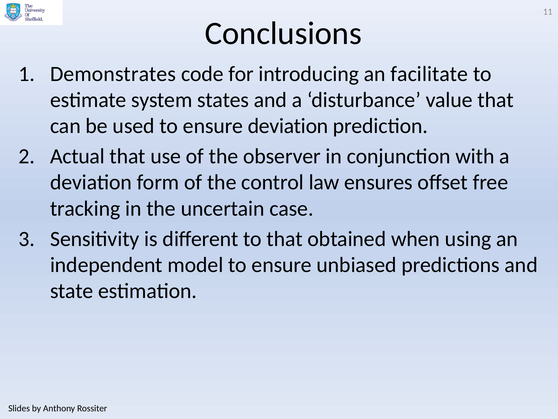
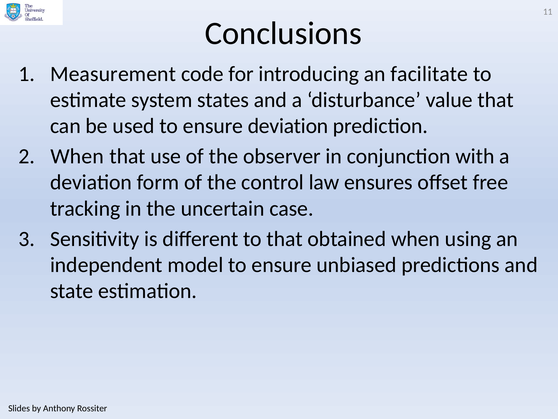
Demonstrates: Demonstrates -> Measurement (113, 74)
Actual: Actual -> When (77, 156)
